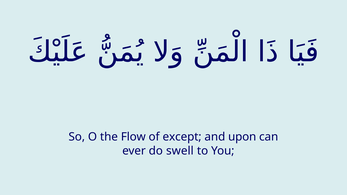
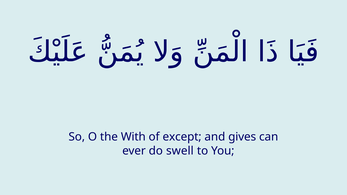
Flow: Flow -> With (133, 137)
upon: upon -> gives (242, 137)
